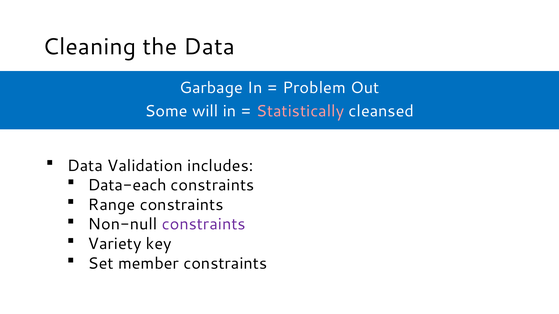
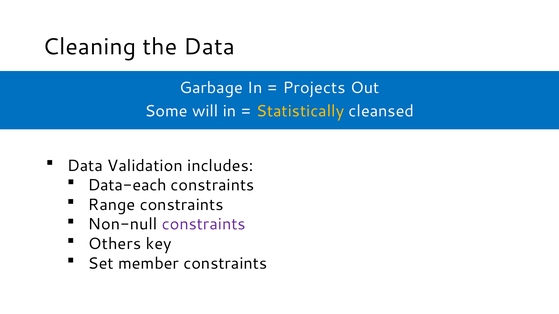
Problem: Problem -> Projects (314, 88)
Statistically colour: pink -> yellow (300, 111)
Variety: Variety -> Others (115, 244)
